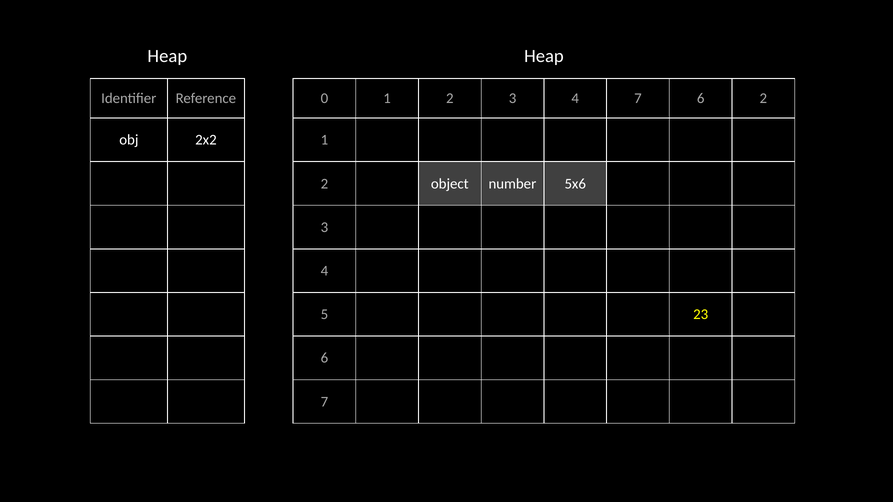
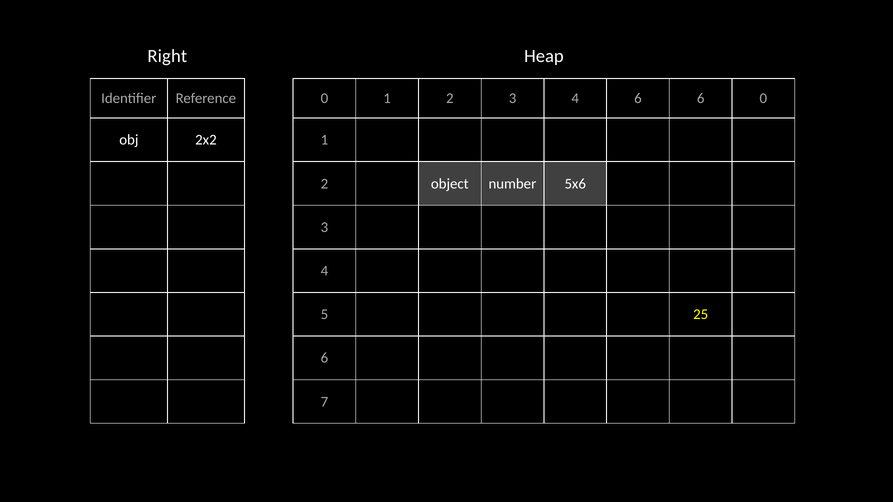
Heap: Heap -> Right (167, 56)
4 7: 7 -> 6 (638, 99)
6 2: 2 -> 0 (763, 99)
23: 23 -> 25 (701, 315)
